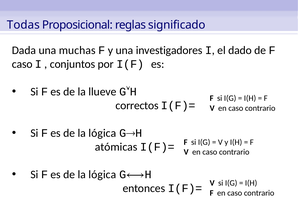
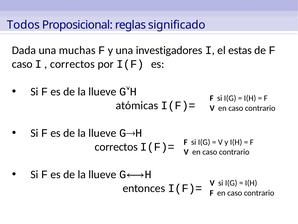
Todas: Todas -> Todos (23, 25)
dado: dado -> estas (240, 50)
conjuntos: conjuntos -> correctos (72, 64)
correctos: correctos -> atómicas (137, 105)
lógica: lógica -> llueve (102, 133)
atómicas: atómicas -> correctos (116, 147)
lógica: lógica -> llueve (102, 174)
